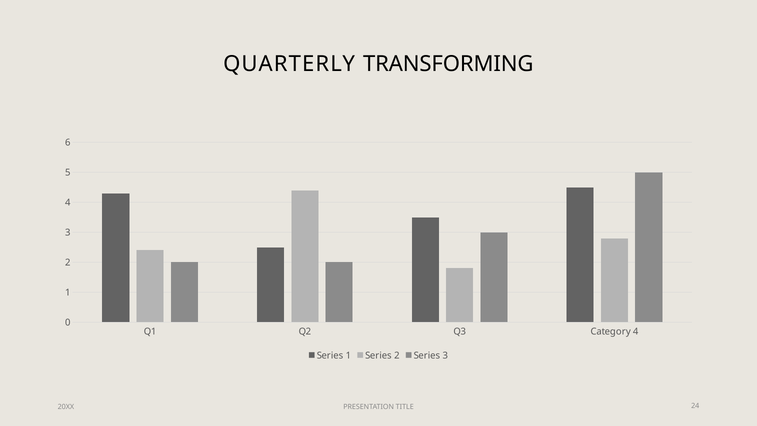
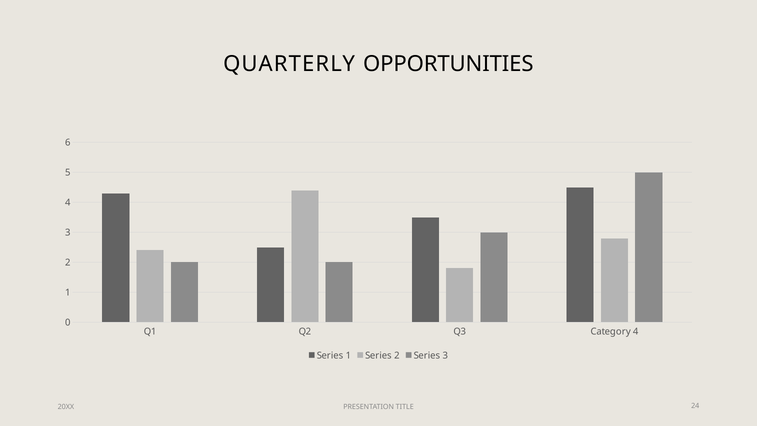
TRANSFORMING: TRANSFORMING -> OPPORTUNITIES (448, 64)
